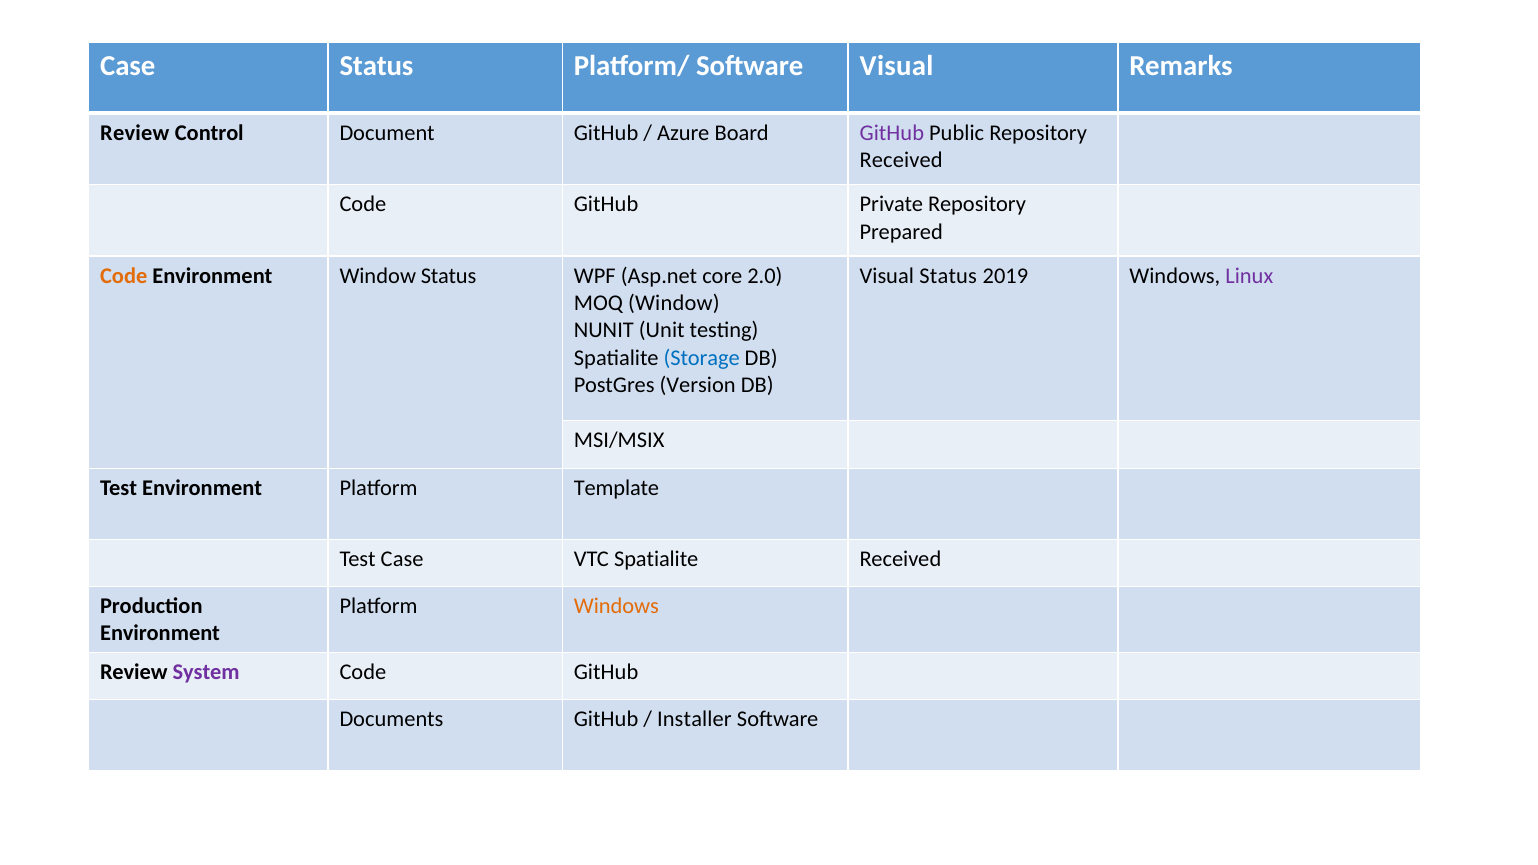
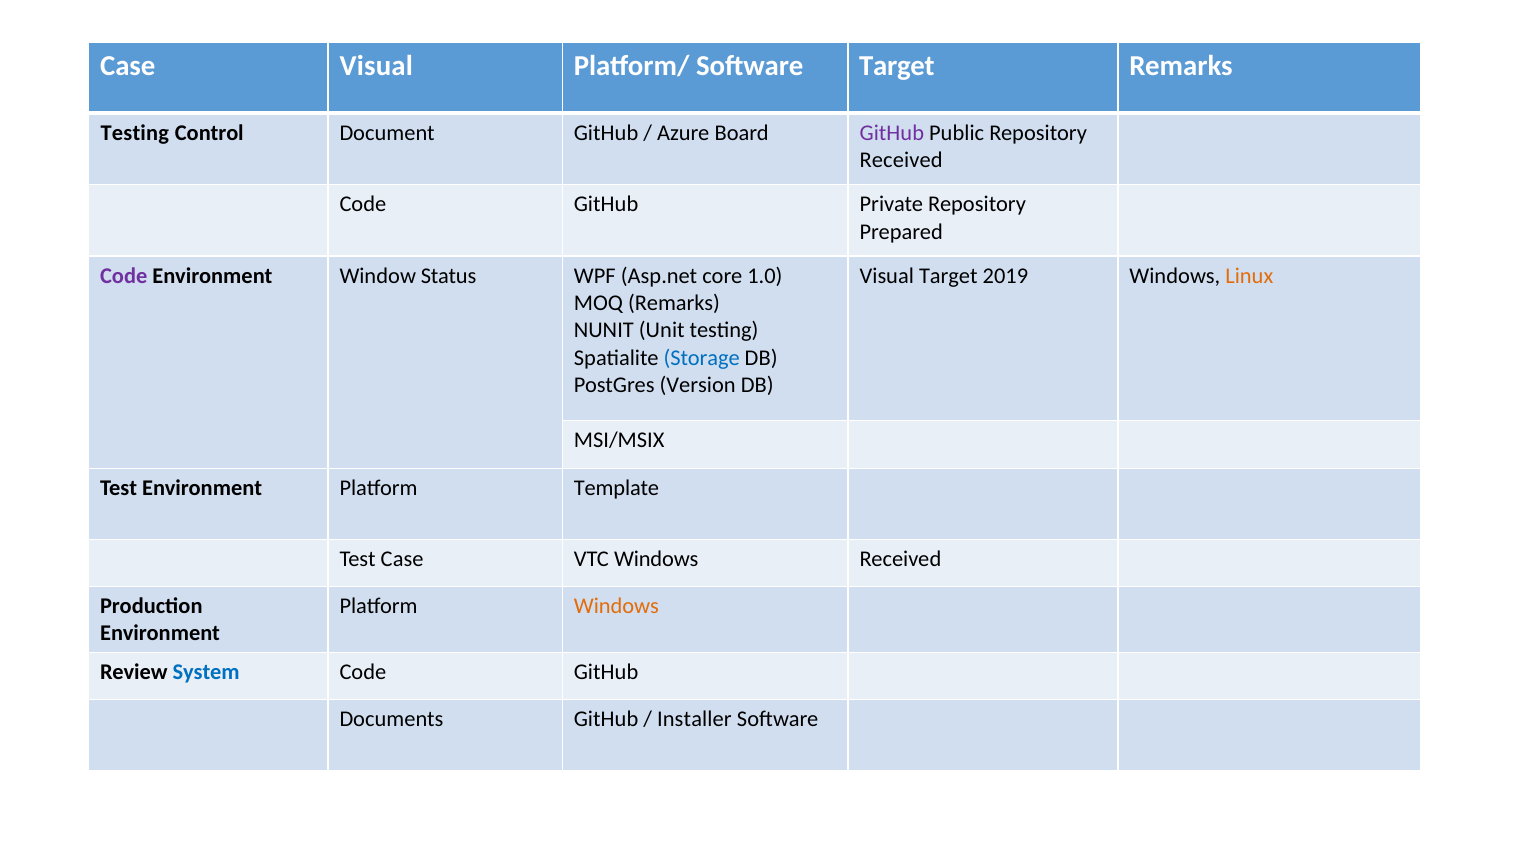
Case Status: Status -> Visual (376, 66)
Software Visual: Visual -> Target (897, 66)
Review: Review -> Testing (135, 133)
Code colour: orange -> purple (124, 276)
2.0: 2.0 -> 1.0 (765, 276)
Visual Status: Status -> Target (948, 276)
Linux colour: purple -> orange (1249, 276)
MOQ Window: Window -> Remarks (674, 303)
VTC Spatialite: Spatialite -> Windows (656, 559)
System colour: purple -> blue (206, 672)
